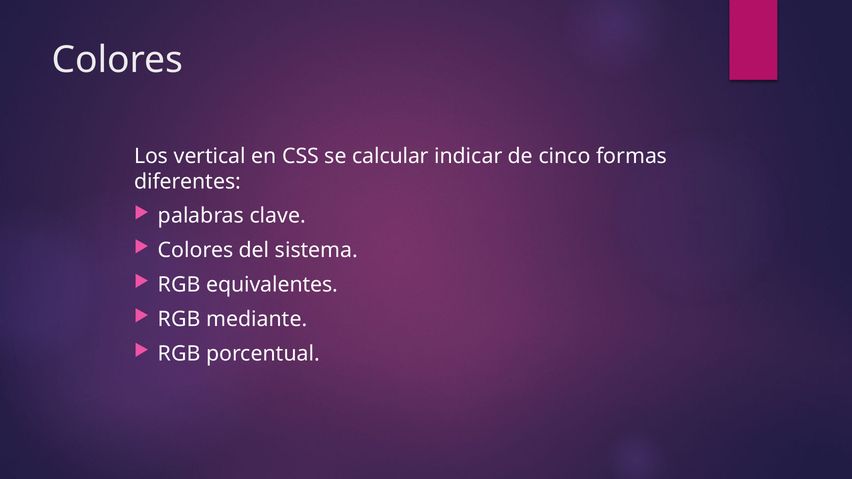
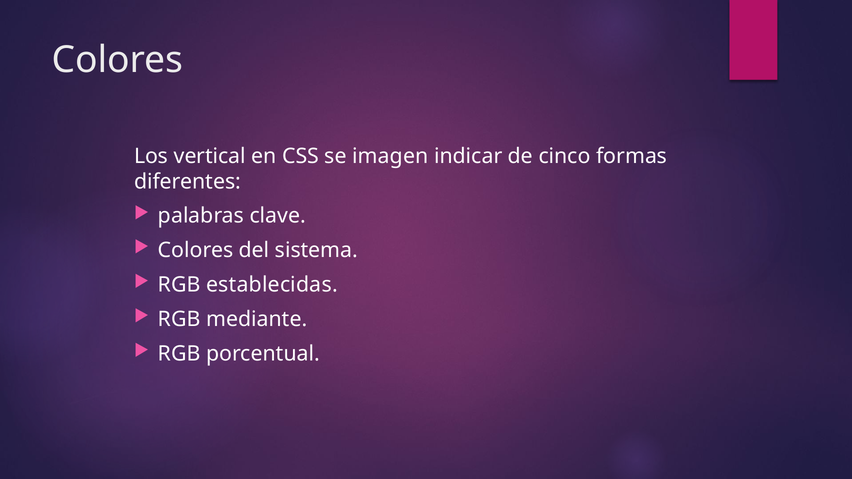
calcular: calcular -> imagen (390, 156)
equivalentes: equivalentes -> establecidas (272, 285)
